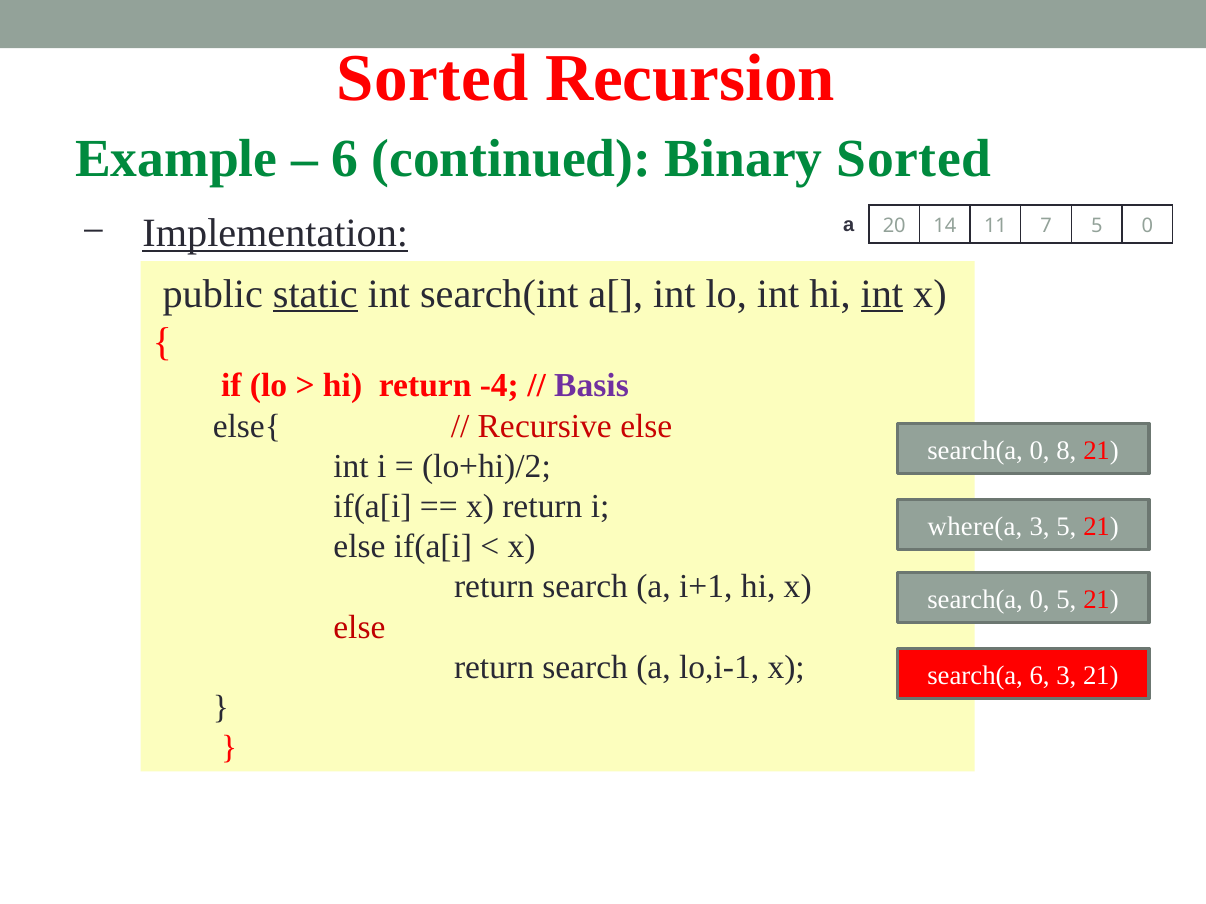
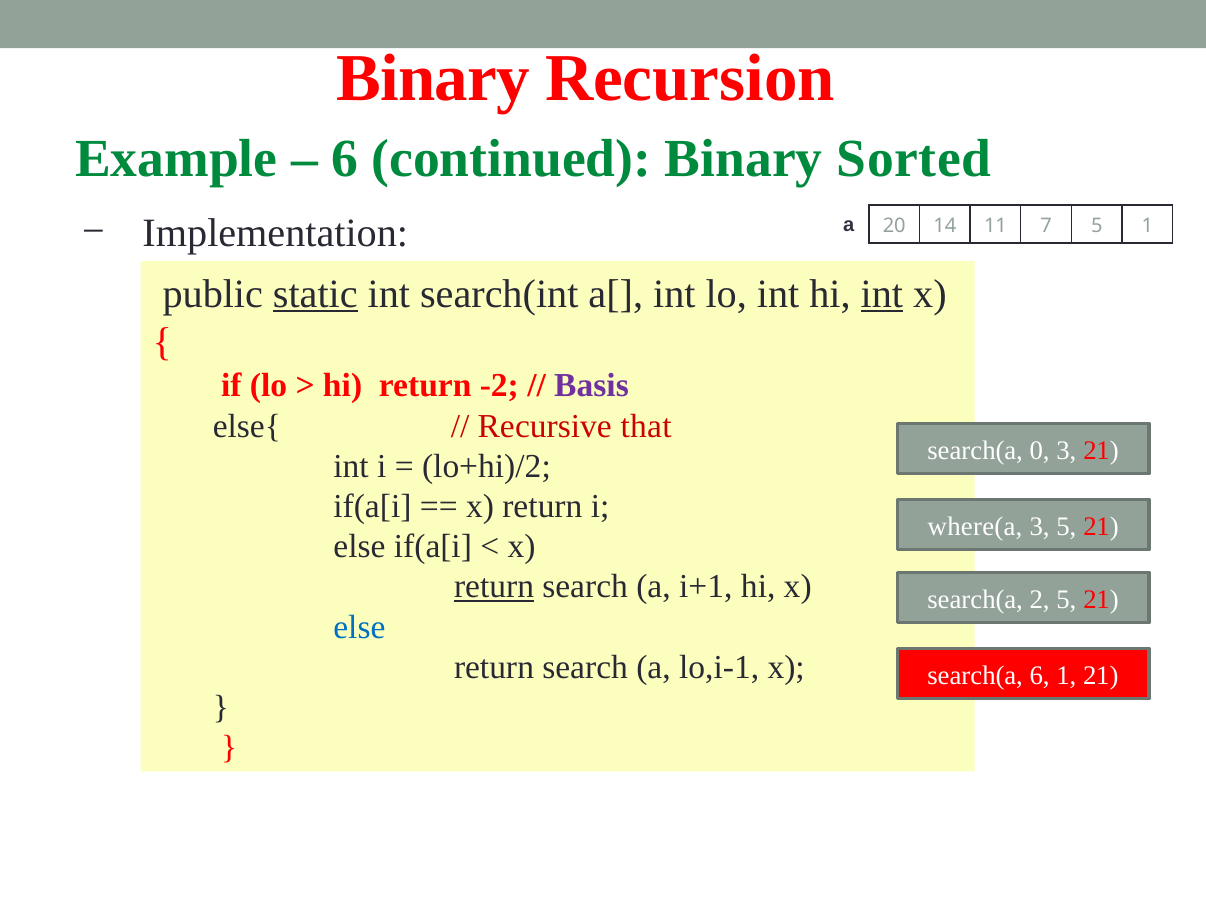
Sorted: Sorted -> Binary (433, 78)
Implementation underline: present -> none (275, 234)
5 0: 0 -> 1 (1147, 226)
-4: -4 -> -2 (499, 386)
Recursive else: else -> that (646, 426)
0 8: 8 -> 3 (1066, 451)
return underline: none -> present (494, 587)
0: 0 -> 2 (1040, 600)
else colour: red -> blue (359, 627)
6 3: 3 -> 1 (1066, 676)
